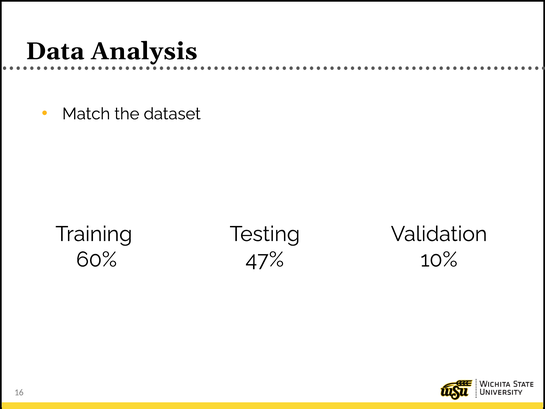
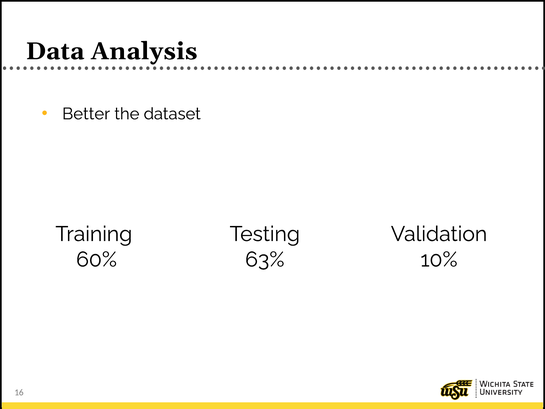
Match: Match -> Better (86, 114)
47%: 47% -> 63% (265, 259)
